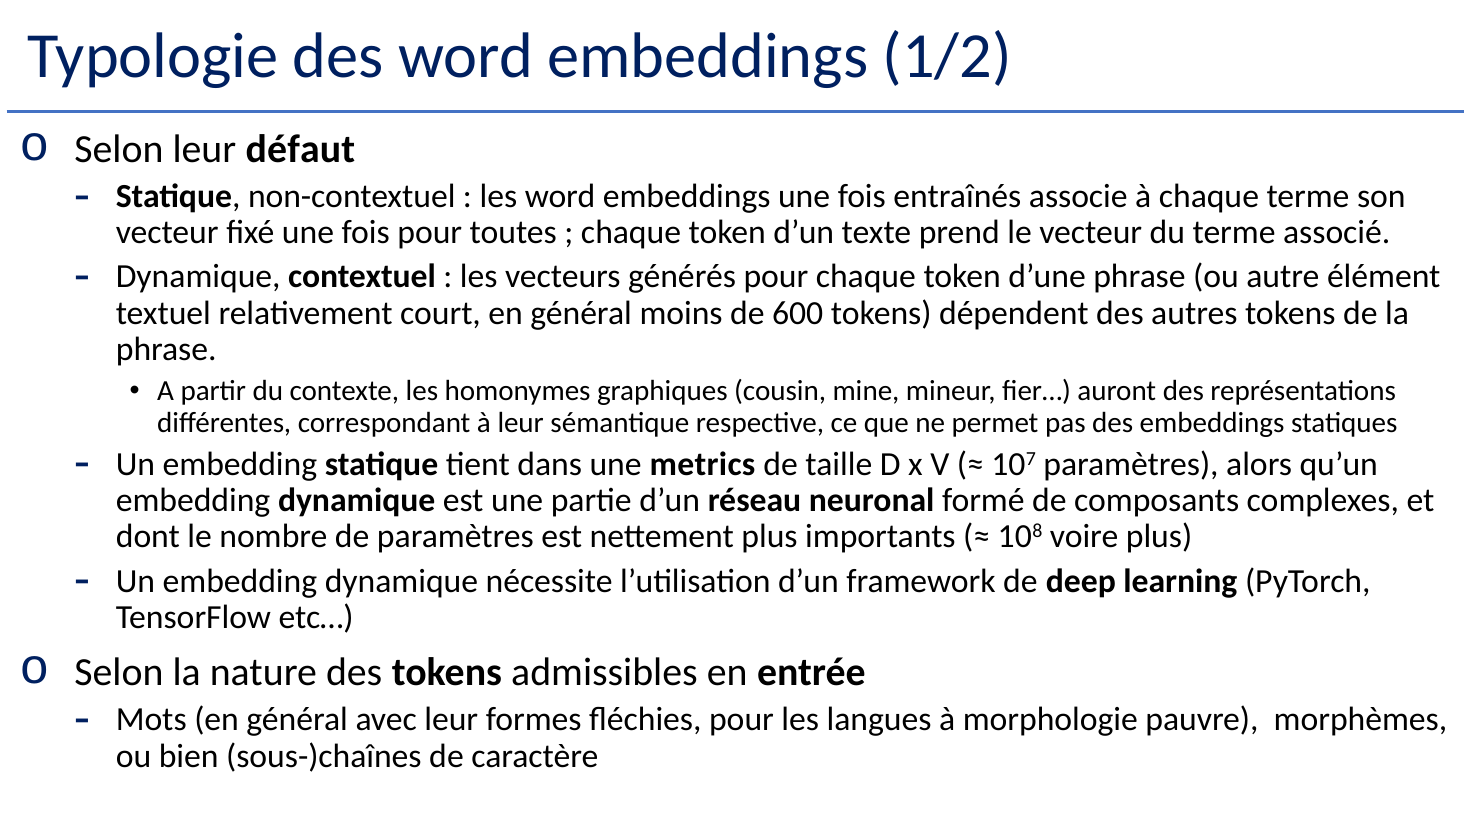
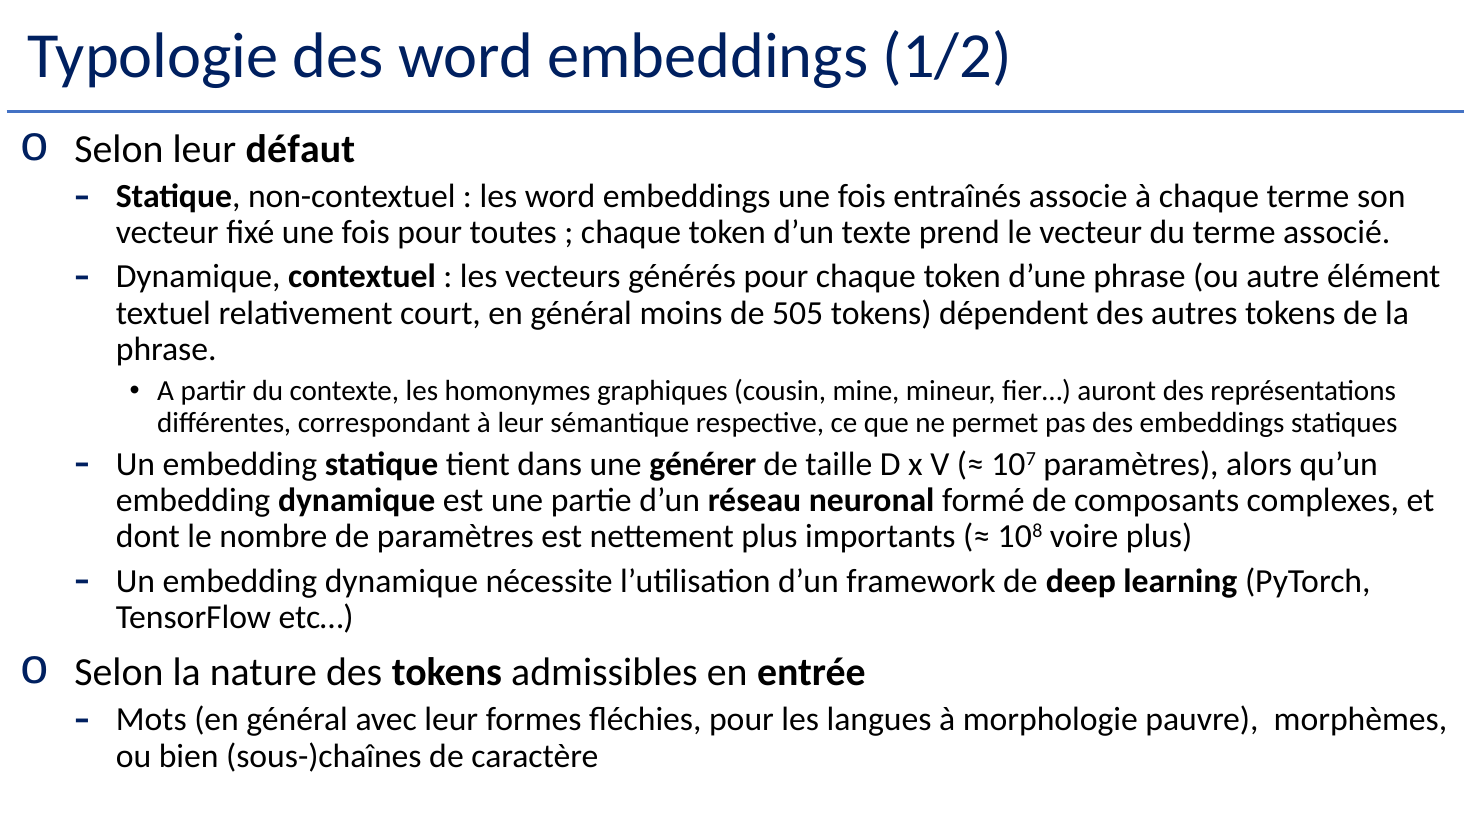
600: 600 -> 505 (798, 313)
metrics: metrics -> générer (703, 464)
